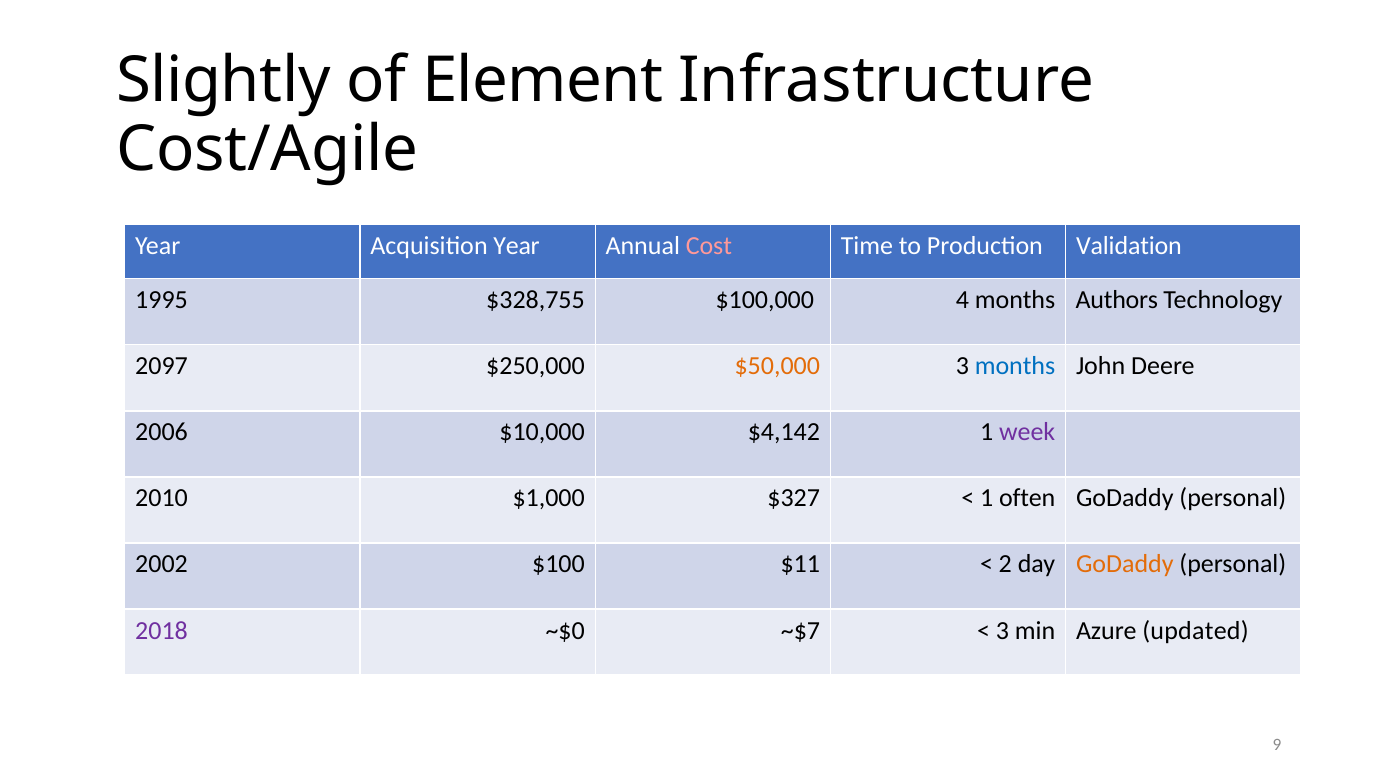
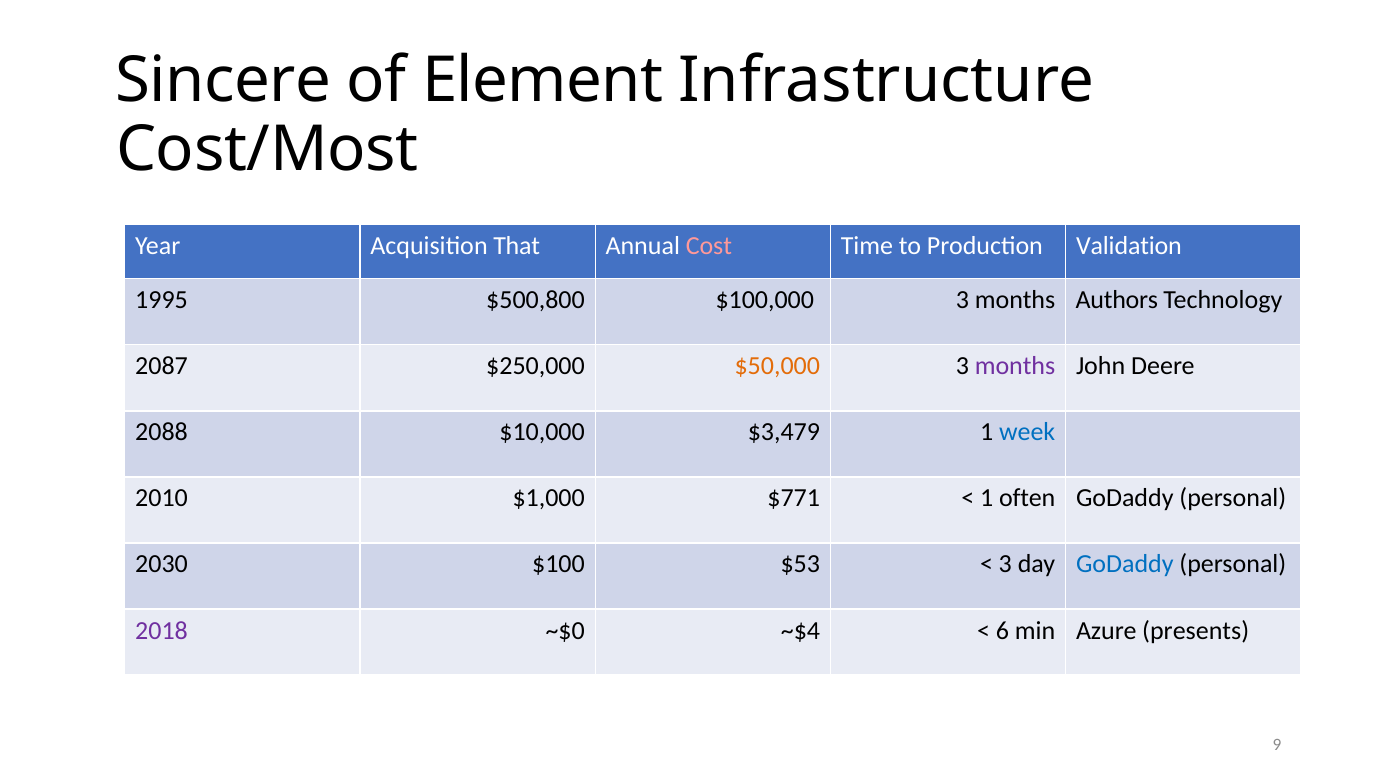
Slightly: Slightly -> Sincere (223, 80)
Cost/Agile: Cost/Agile -> Cost/Most (267, 149)
Acquisition Year: Year -> That (517, 246)
$328,755: $328,755 -> $500,800 (535, 300)
$100,000 4: 4 -> 3 (962, 300)
2097: 2097 -> 2087 (162, 366)
months colour: blue -> purple (1015, 366)
2006: 2006 -> 2088 (162, 432)
$4,142: $4,142 -> $3,479 (784, 432)
week colour: purple -> blue (1027, 432)
$327: $327 -> $771 (794, 498)
2002: 2002 -> 2030 (162, 565)
$11: $11 -> $53 (800, 565)
2: 2 -> 3 (1005, 565)
GoDaddy colour: orange -> blue (1125, 565)
~$7: ~$7 -> ~$4 (800, 631)
3: 3 -> 6 (1002, 631)
updated: updated -> presents (1196, 631)
